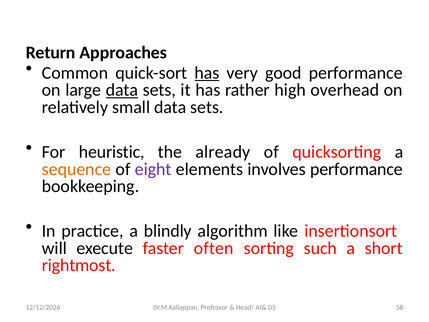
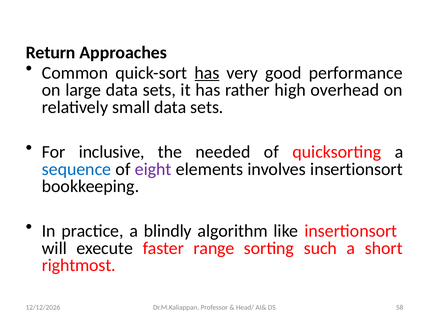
data underline: present -> none (122, 90)
heuristic: heuristic -> inclusive (112, 152)
already: already -> needed (223, 152)
sequence colour: orange -> blue (76, 169)
involves performance: performance -> insertionsort (356, 169)
often: often -> range (214, 248)
